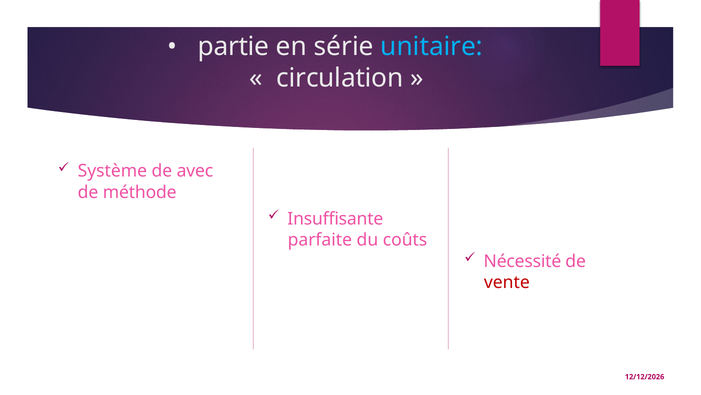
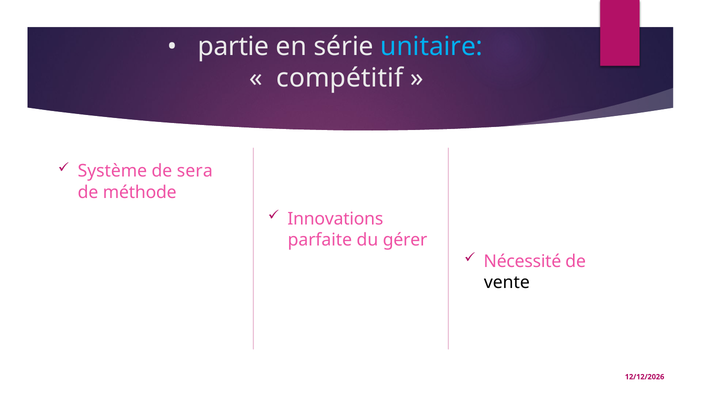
circulation: circulation -> compétitif (340, 78)
avec: avec -> sera (195, 171)
Insuffisante: Insuffisante -> Innovations (335, 218)
coûts: coûts -> gérer (405, 239)
vente colour: red -> black (507, 282)
